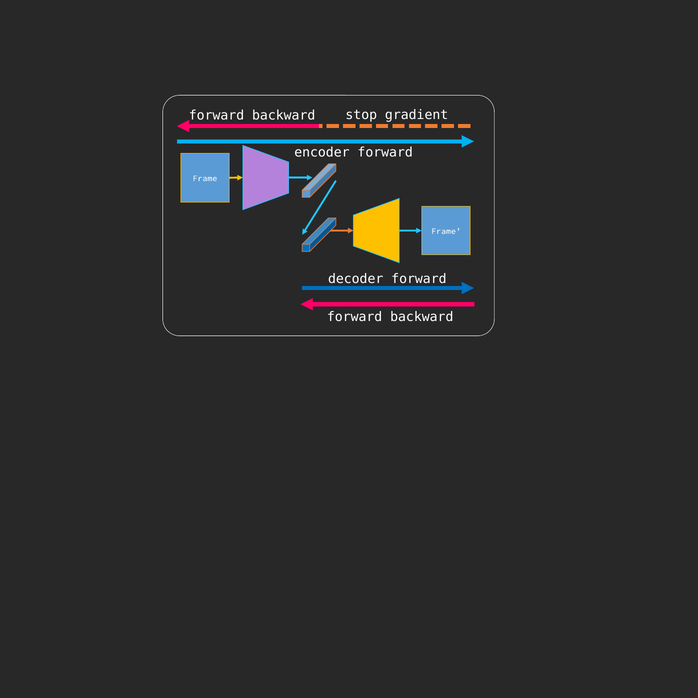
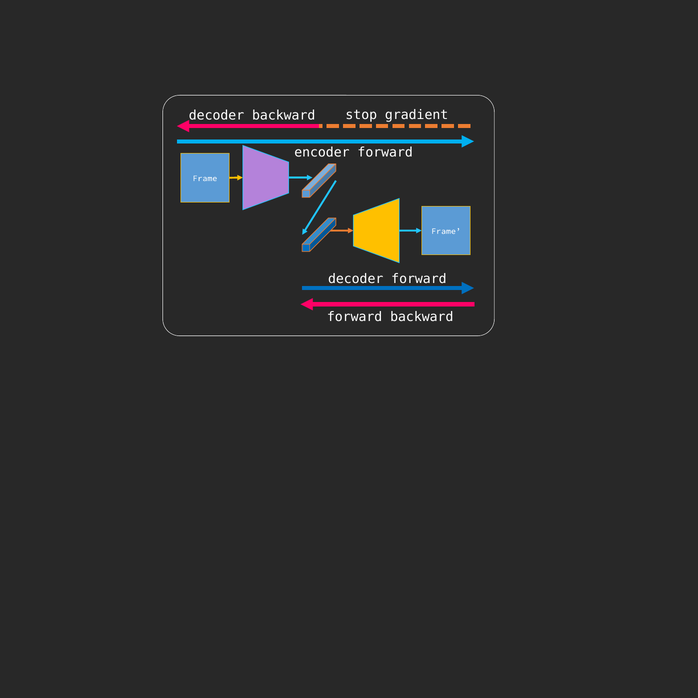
forward: forward -> decoder (217, 115)
